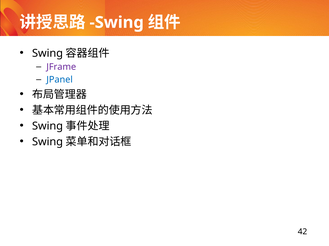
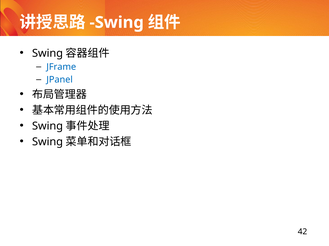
JFrame colour: purple -> blue (61, 67)
